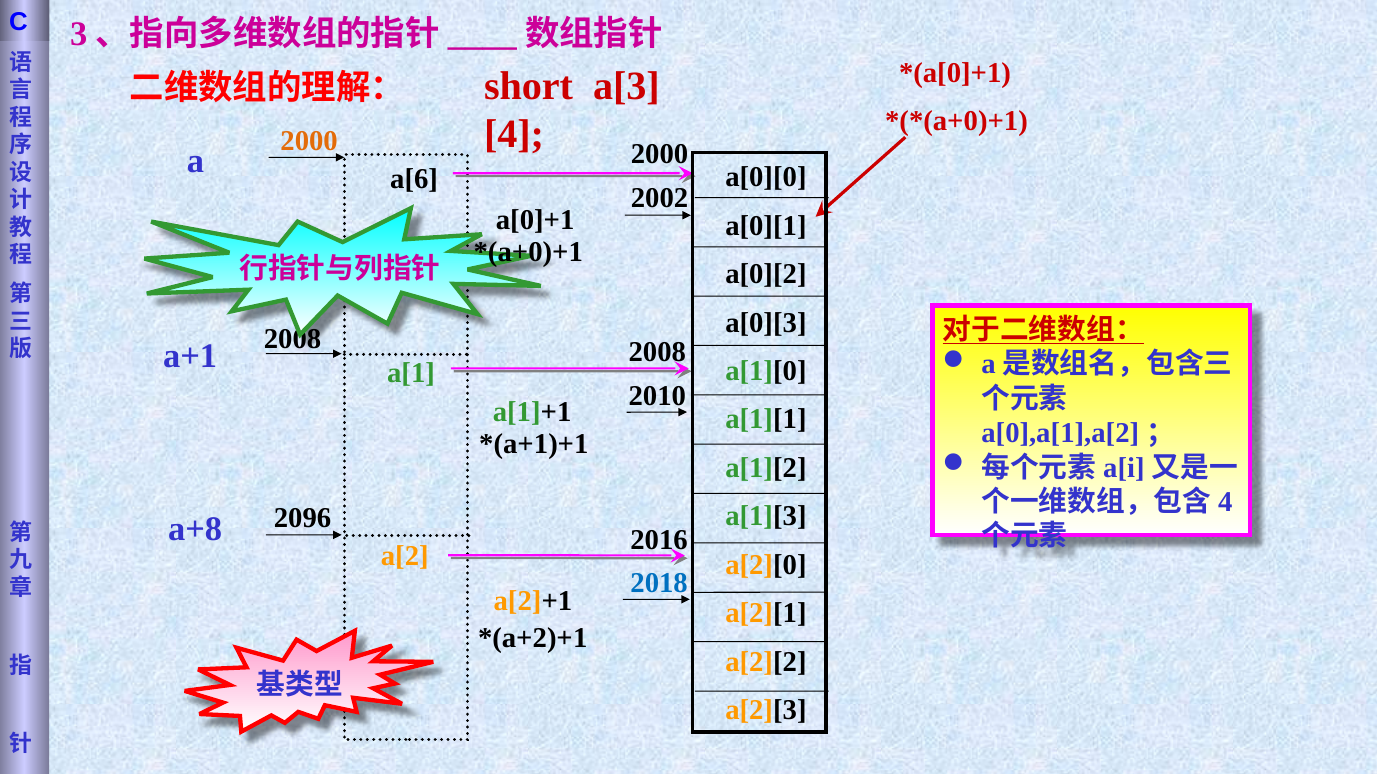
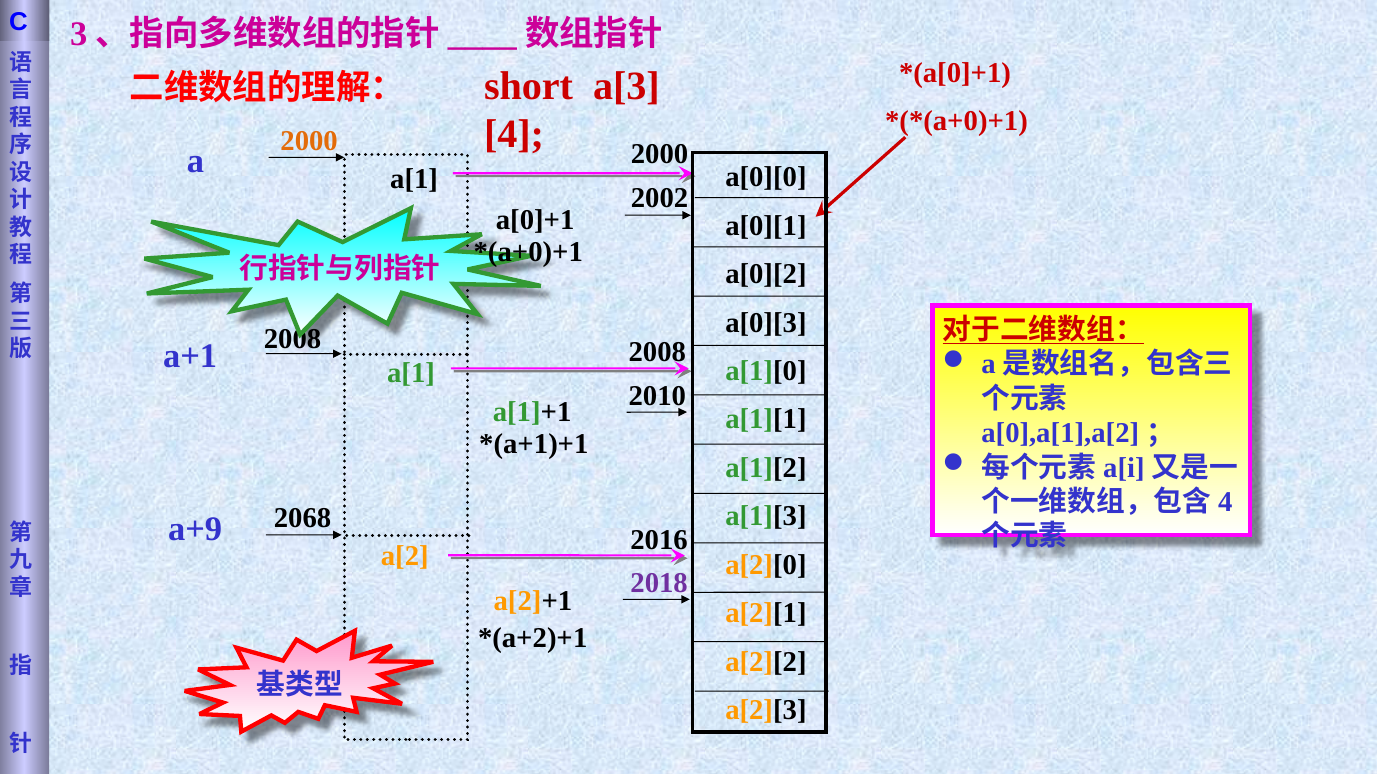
a[6: a[6 -> a[1 (414, 179)
2096: 2096 -> 2068 (303, 518)
a+8: a+8 -> a+9 (195, 529)
2018 colour: blue -> purple (659, 584)
